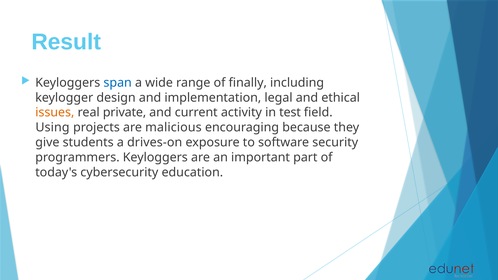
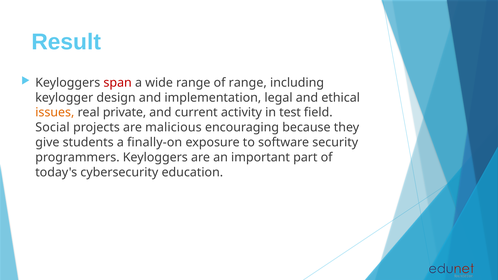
span colour: blue -> red (118, 83)
of finally: finally -> range (248, 83)
Using: Using -> Social (52, 127)
drives-on: drives-on -> finally-on (155, 142)
